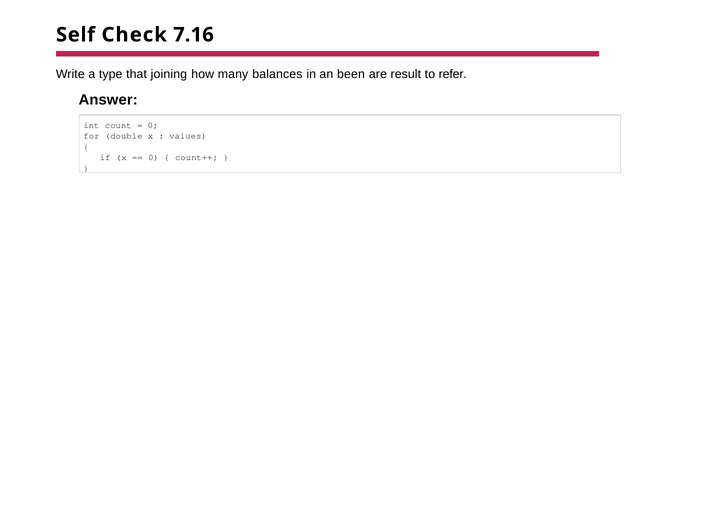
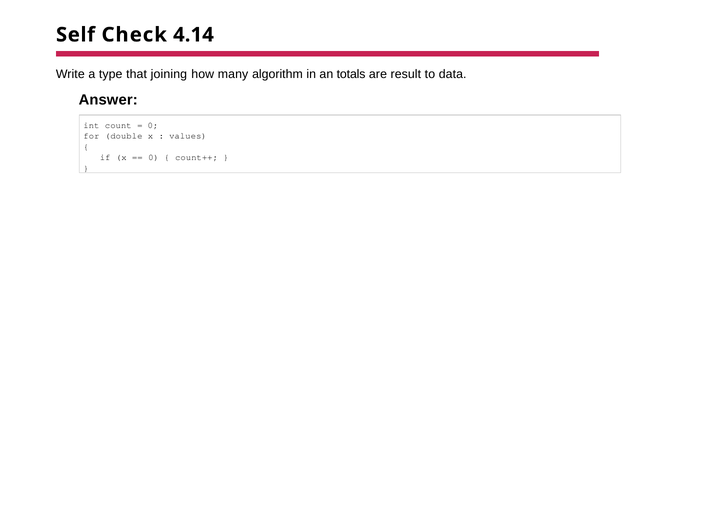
7.16: 7.16 -> 4.14 (193, 35)
balances: balances -> algorithm (277, 74)
been: been -> totals (351, 74)
refer: refer -> data (453, 74)
